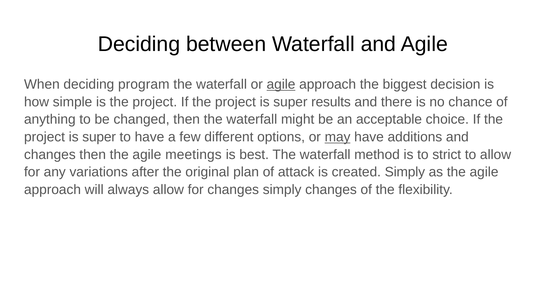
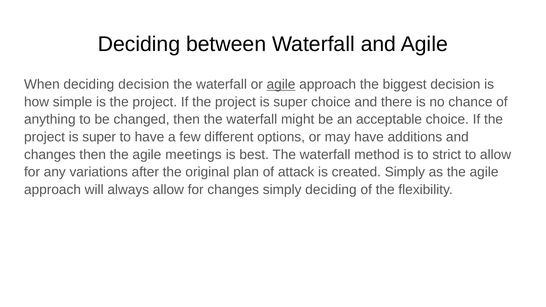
deciding program: program -> decision (144, 84)
super results: results -> choice (331, 102)
may underline: present -> none (338, 137)
simply changes: changes -> deciding (331, 190)
